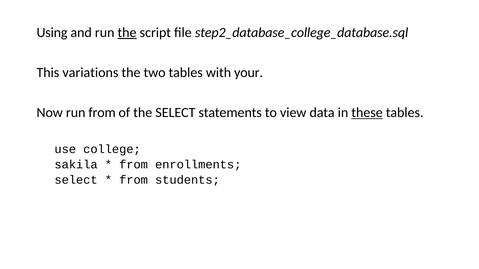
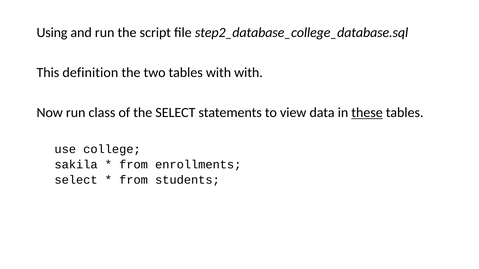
the underline: present -> none (127, 32)
variations: variations -> definition (90, 73)
with your: your -> with (249, 73)
run from: from -> class (102, 113)
